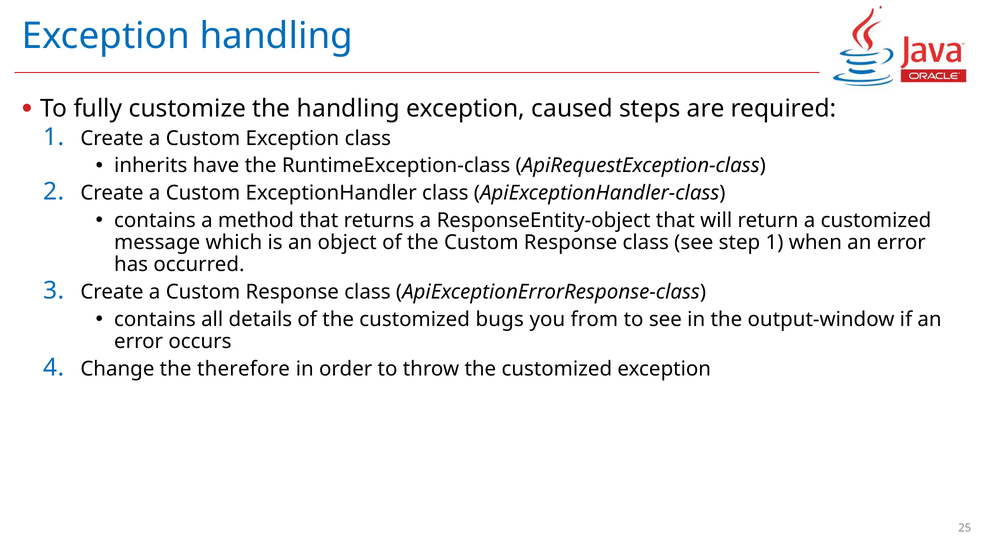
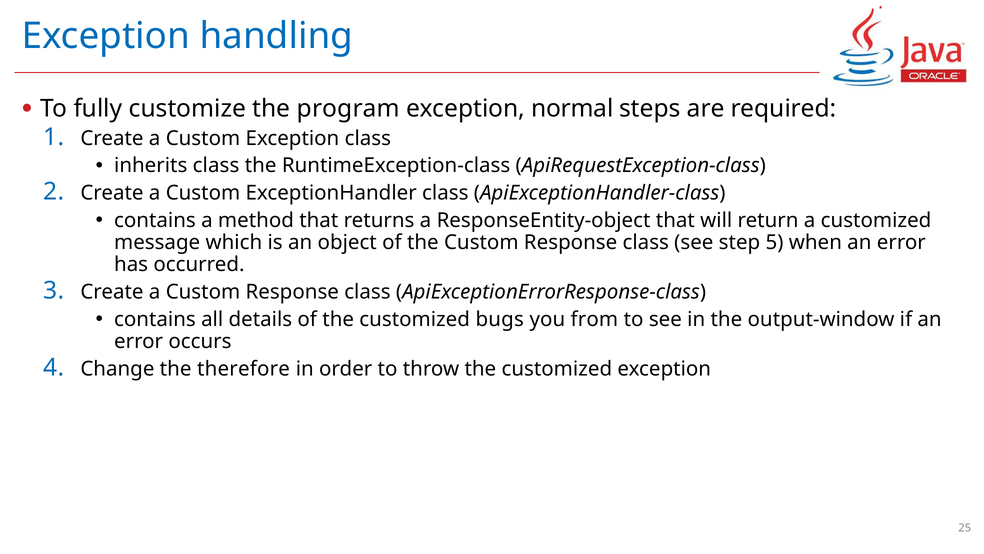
the handling: handling -> program (348, 109)
caused: caused -> normal (572, 109)
inherits have: have -> class (216, 166)
step 1: 1 -> 5 (774, 242)
